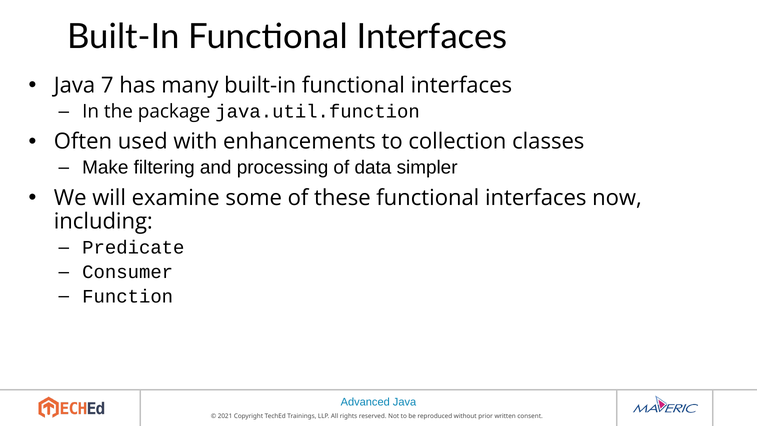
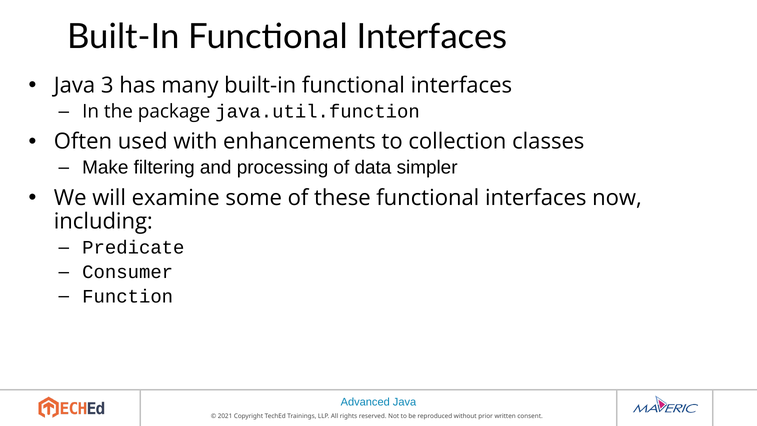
7: 7 -> 3 (107, 85)
